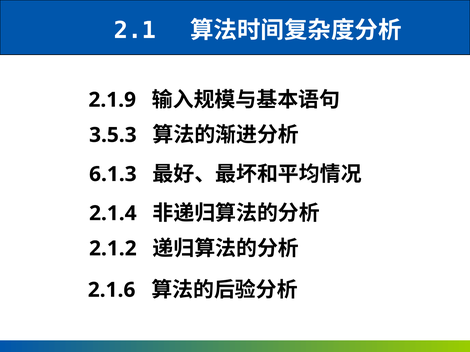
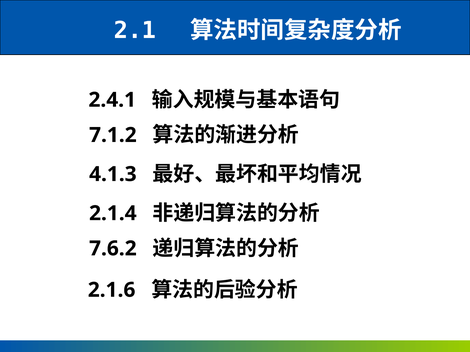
2.1.9: 2.1.9 -> 2.4.1 (112, 100)
3.5.3: 3.5.3 -> 7.1.2 (113, 135)
6.1.3: 6.1.3 -> 4.1.3 (113, 174)
2.1.2: 2.1.2 -> 7.6.2 (113, 249)
